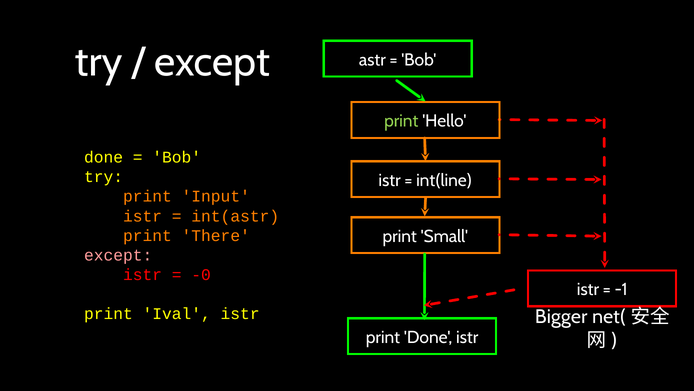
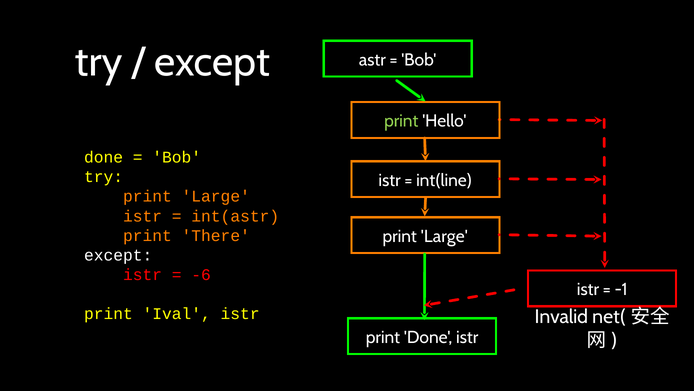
Input: Input -> Large (216, 196)
Small: Small -> Large (444, 236)
except colour: pink -> white (118, 255)
-0: -0 -> -6 (201, 274)
Bigger: Bigger -> Invalid (561, 316)
